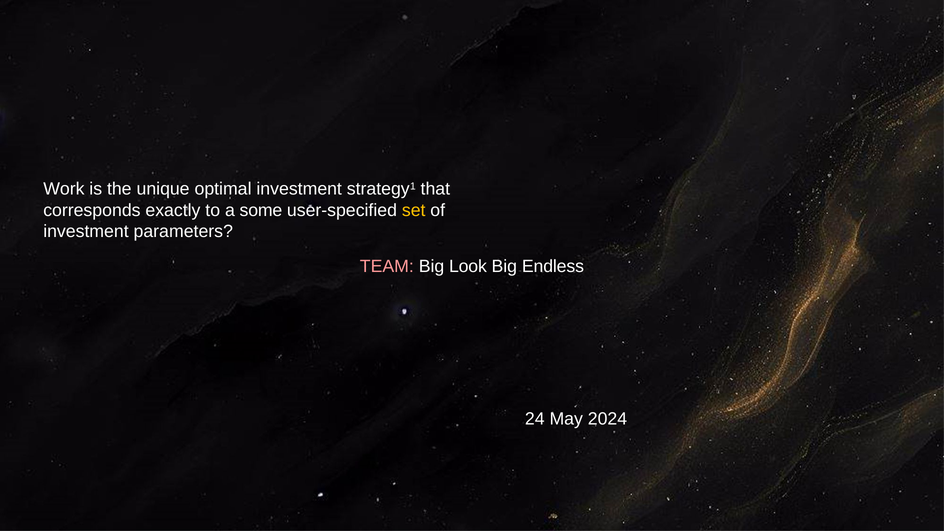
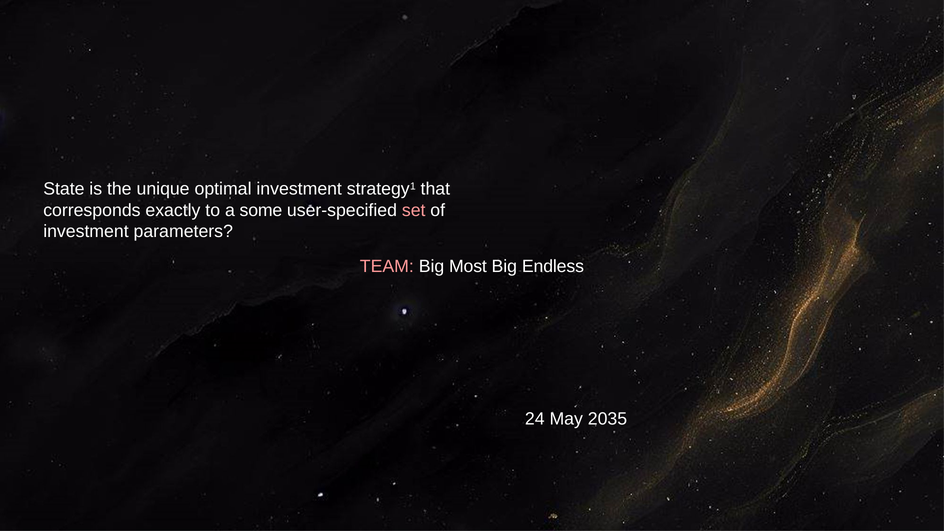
Work: Work -> State (64, 189)
set colour: yellow -> pink (414, 210)
Look: Look -> Most (468, 267)
2024: 2024 -> 2035 (607, 419)
